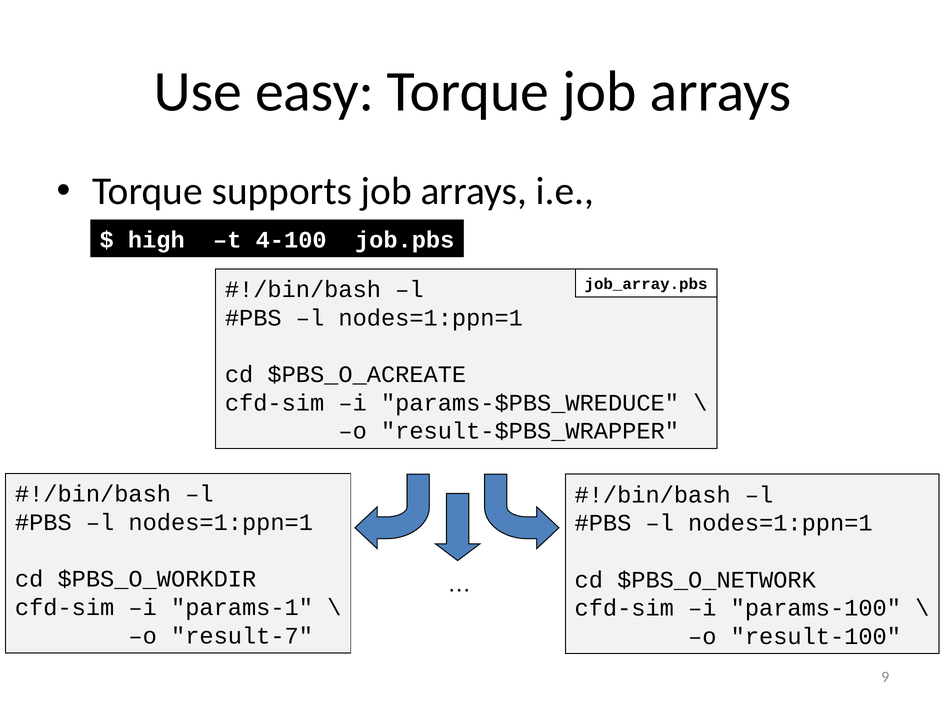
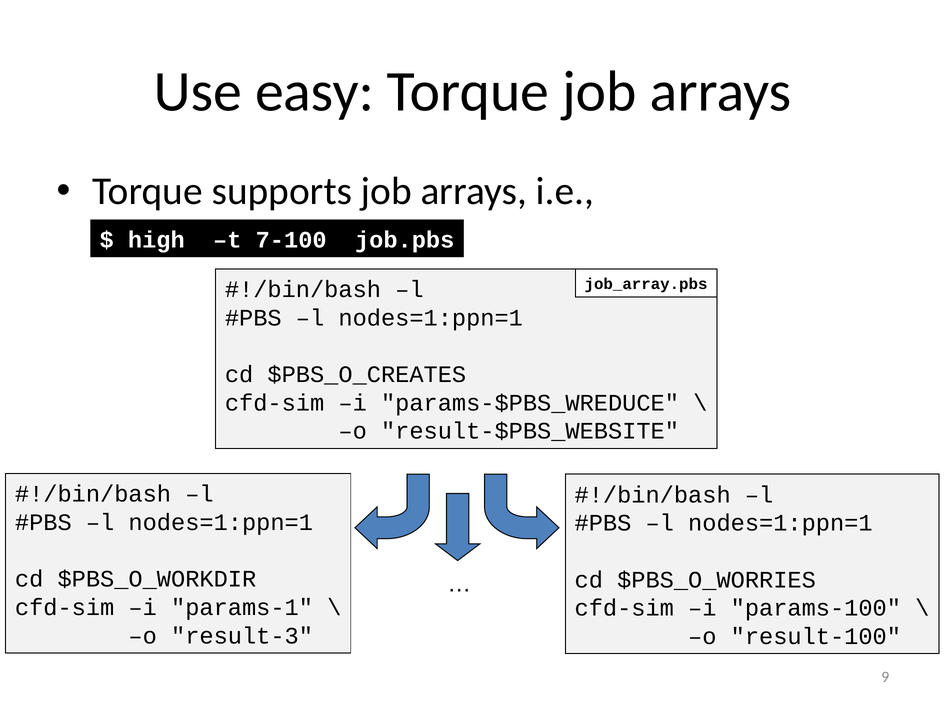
4-100: 4-100 -> 7-100 (291, 240)
$PBS_O_ACREATE: $PBS_O_ACREATE -> $PBS_O_CREATES (367, 375)
result-$PBS_WRAPPER: result-$PBS_WRAPPER -> result-$PBS_WEBSITE (530, 431)
$PBS_O_NETWORK: $PBS_O_NETWORK -> $PBS_O_WORRIES (717, 580)
result-7: result-7 -> result-3 (242, 636)
